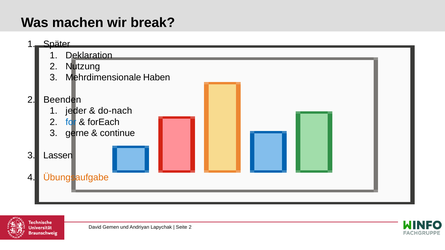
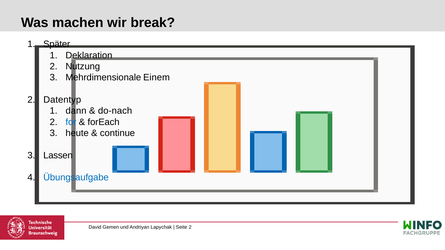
Haben: Haben -> Einem (157, 78)
Beenden: Beenden -> Datentyp (62, 100)
jeder: jeder -> dann (76, 111)
gerne: gerne -> heute (77, 133)
Übungsaufgabe colour: orange -> blue (76, 178)
